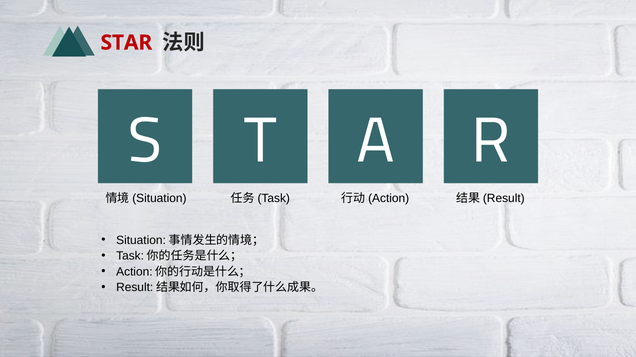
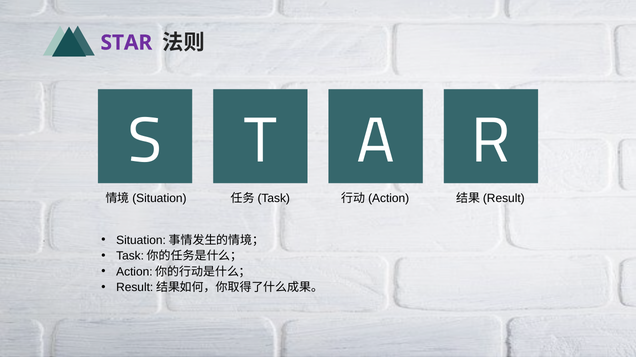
STAR colour: red -> purple (126, 43)
